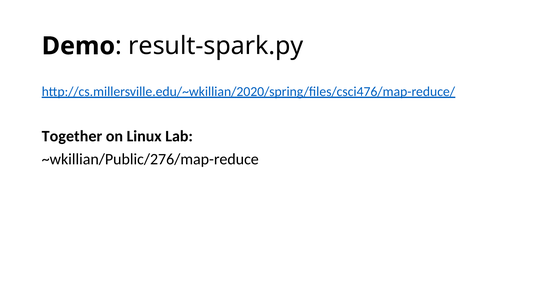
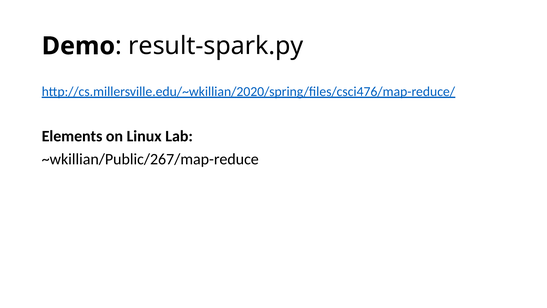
Together: Together -> Elements (72, 136)
~wkillian/Public/276/map-reduce: ~wkillian/Public/276/map-reduce -> ~wkillian/Public/267/map-reduce (150, 159)
